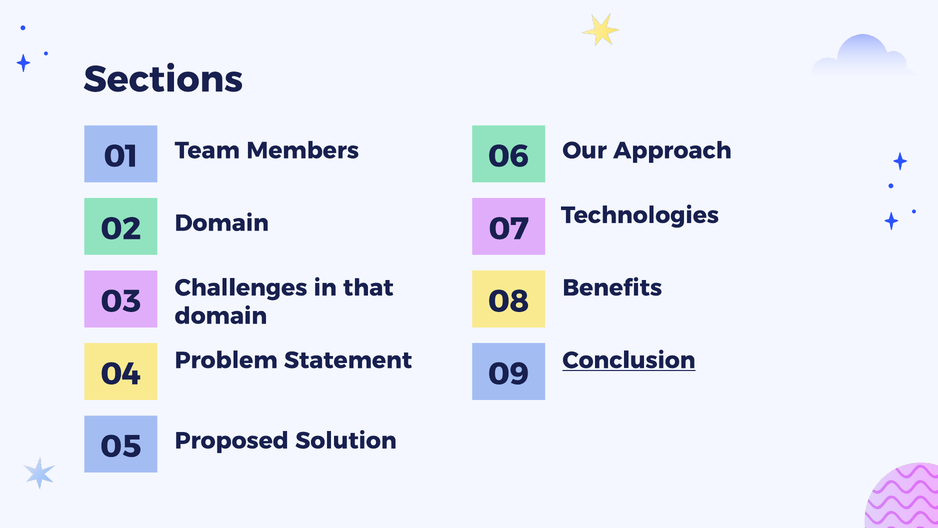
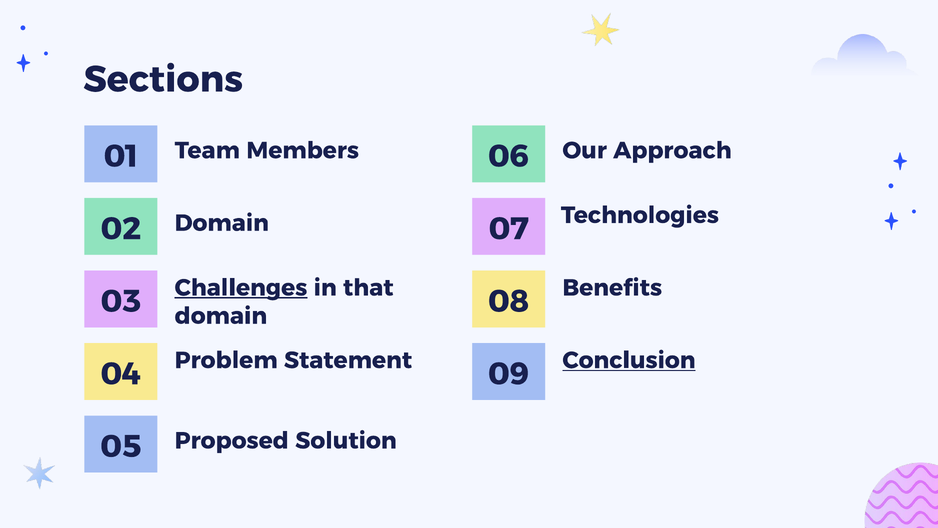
Challenges underline: none -> present (241, 288)
